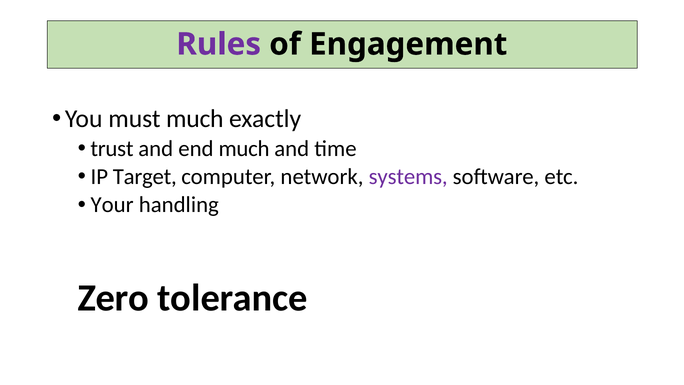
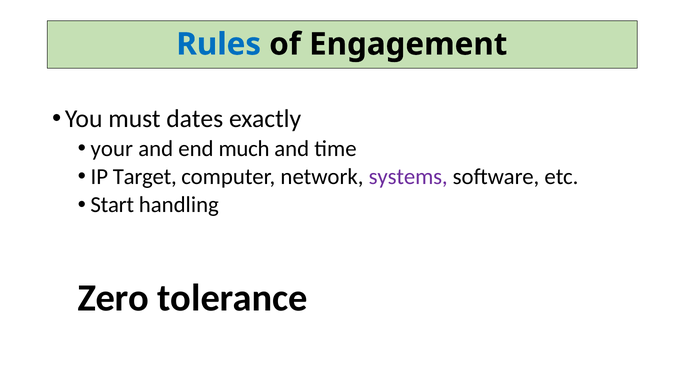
Rules colour: purple -> blue (219, 44)
must much: much -> dates (195, 119)
trust: trust -> your (112, 148)
Your: Your -> Start (112, 205)
